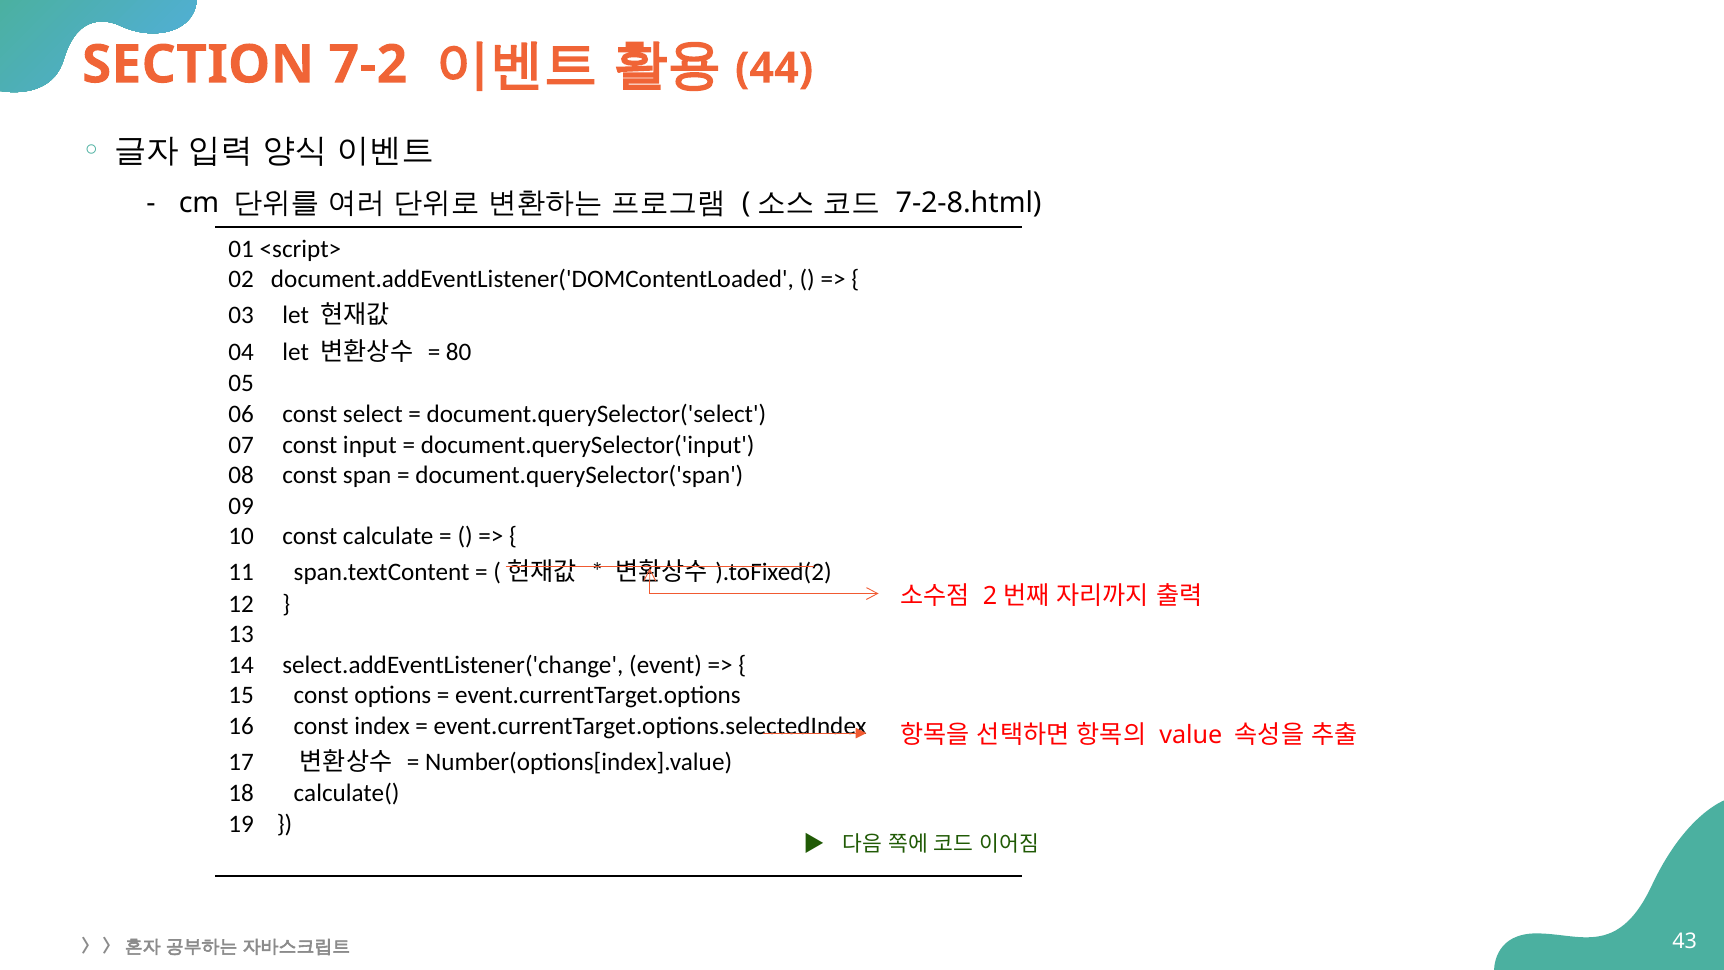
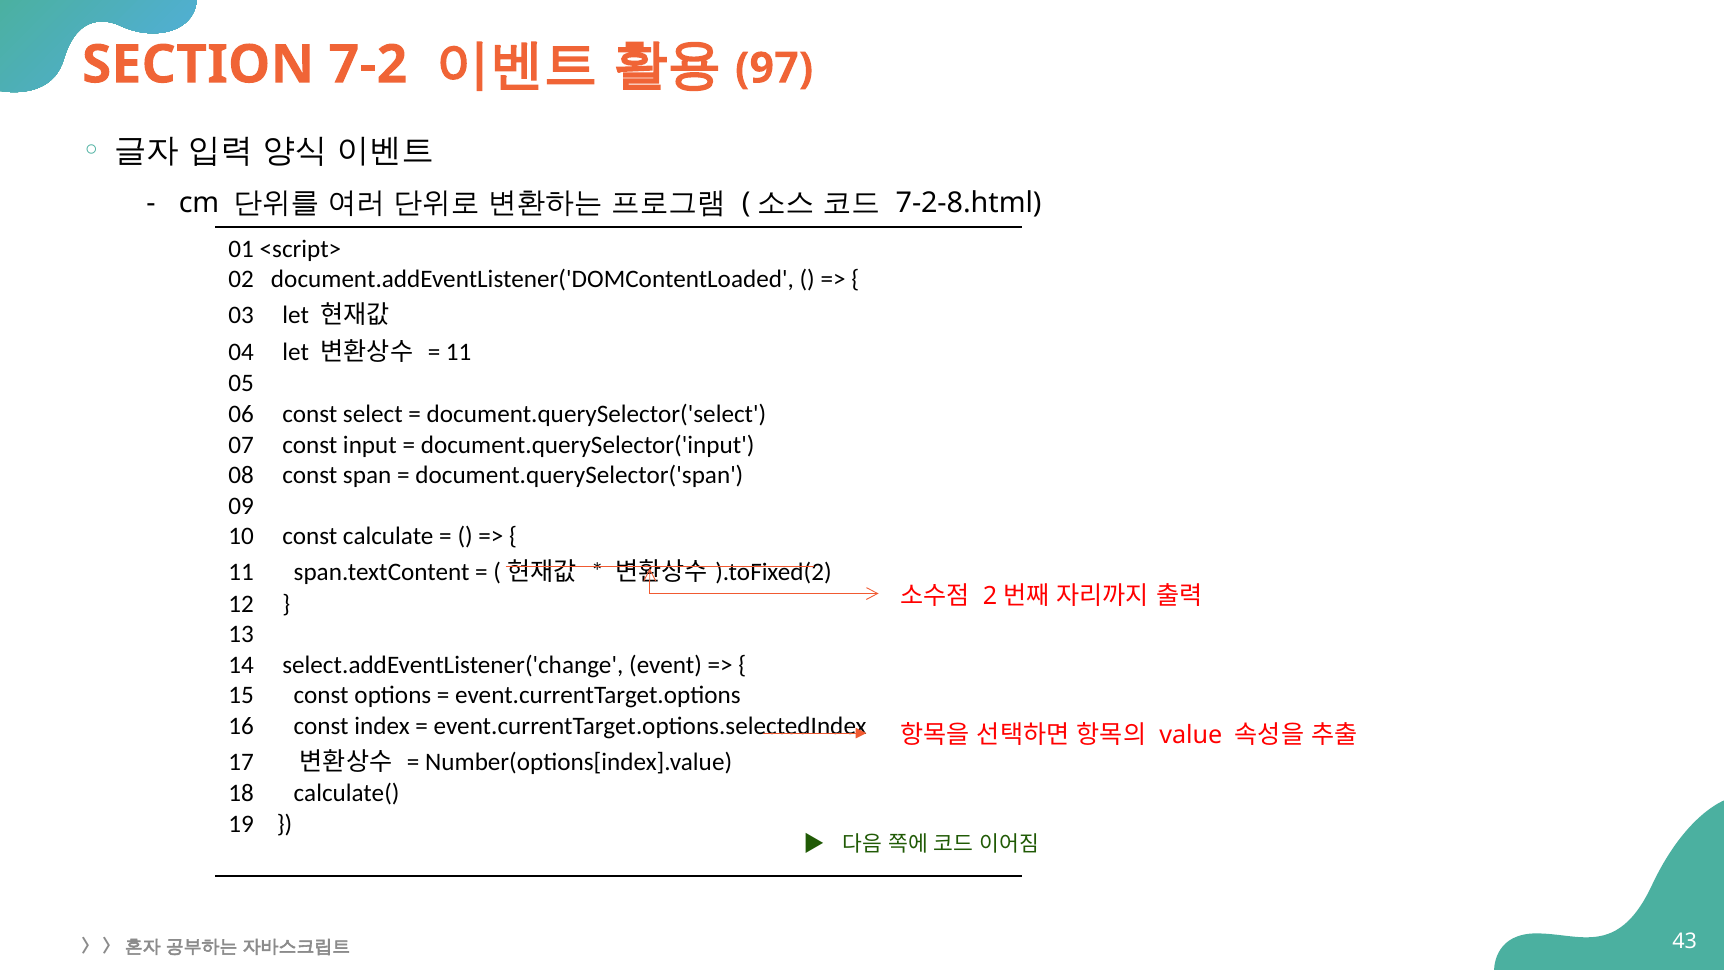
44: 44 -> 97 (774, 68)
80: 80 -> 11 (459, 352)
